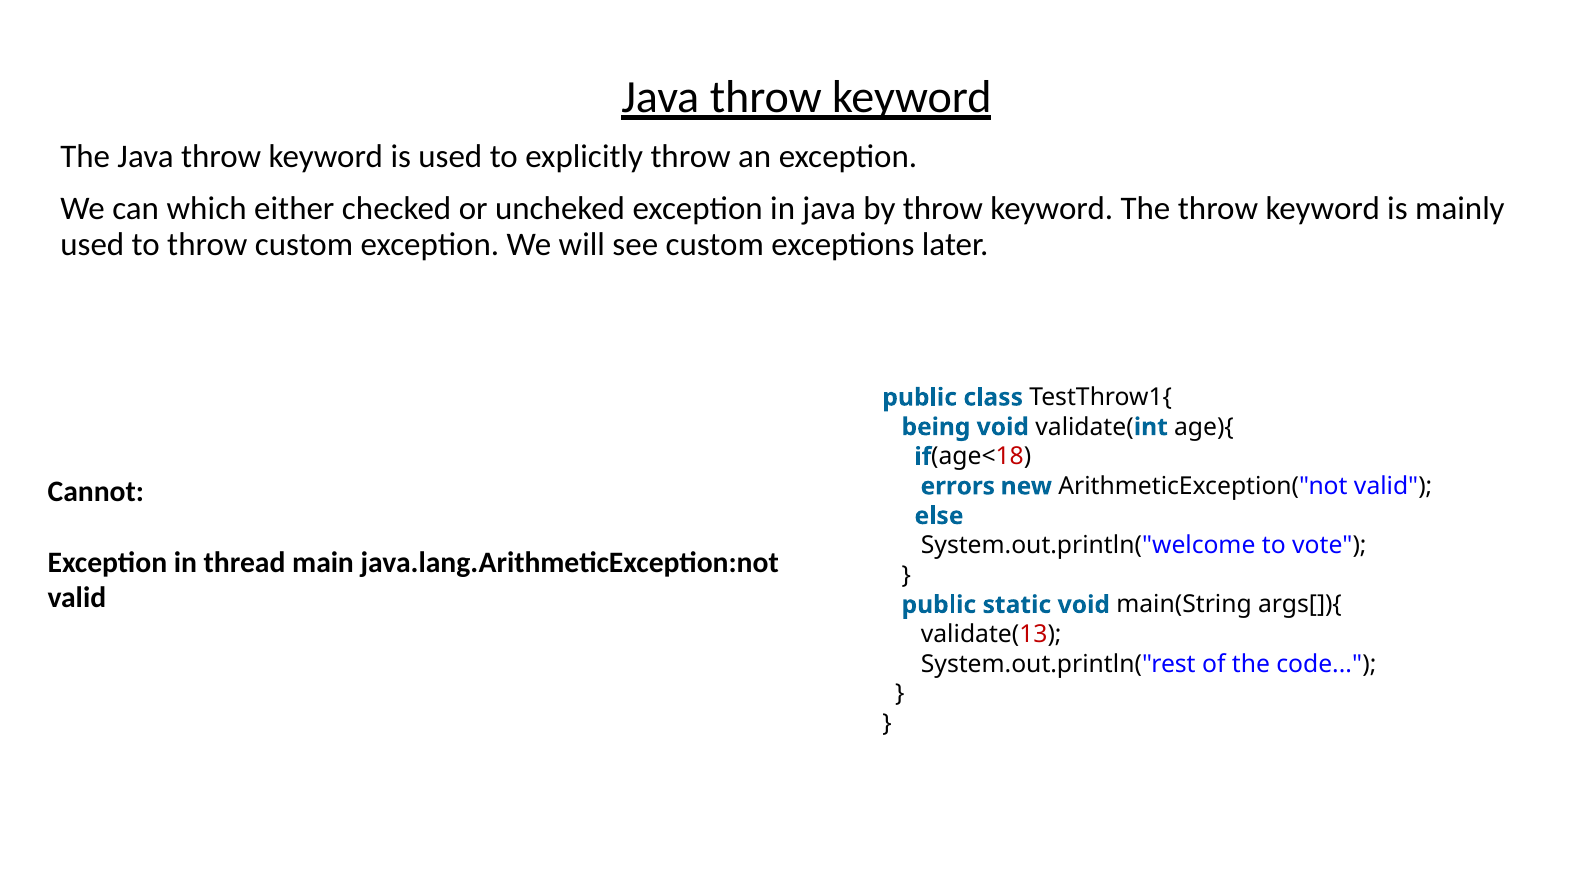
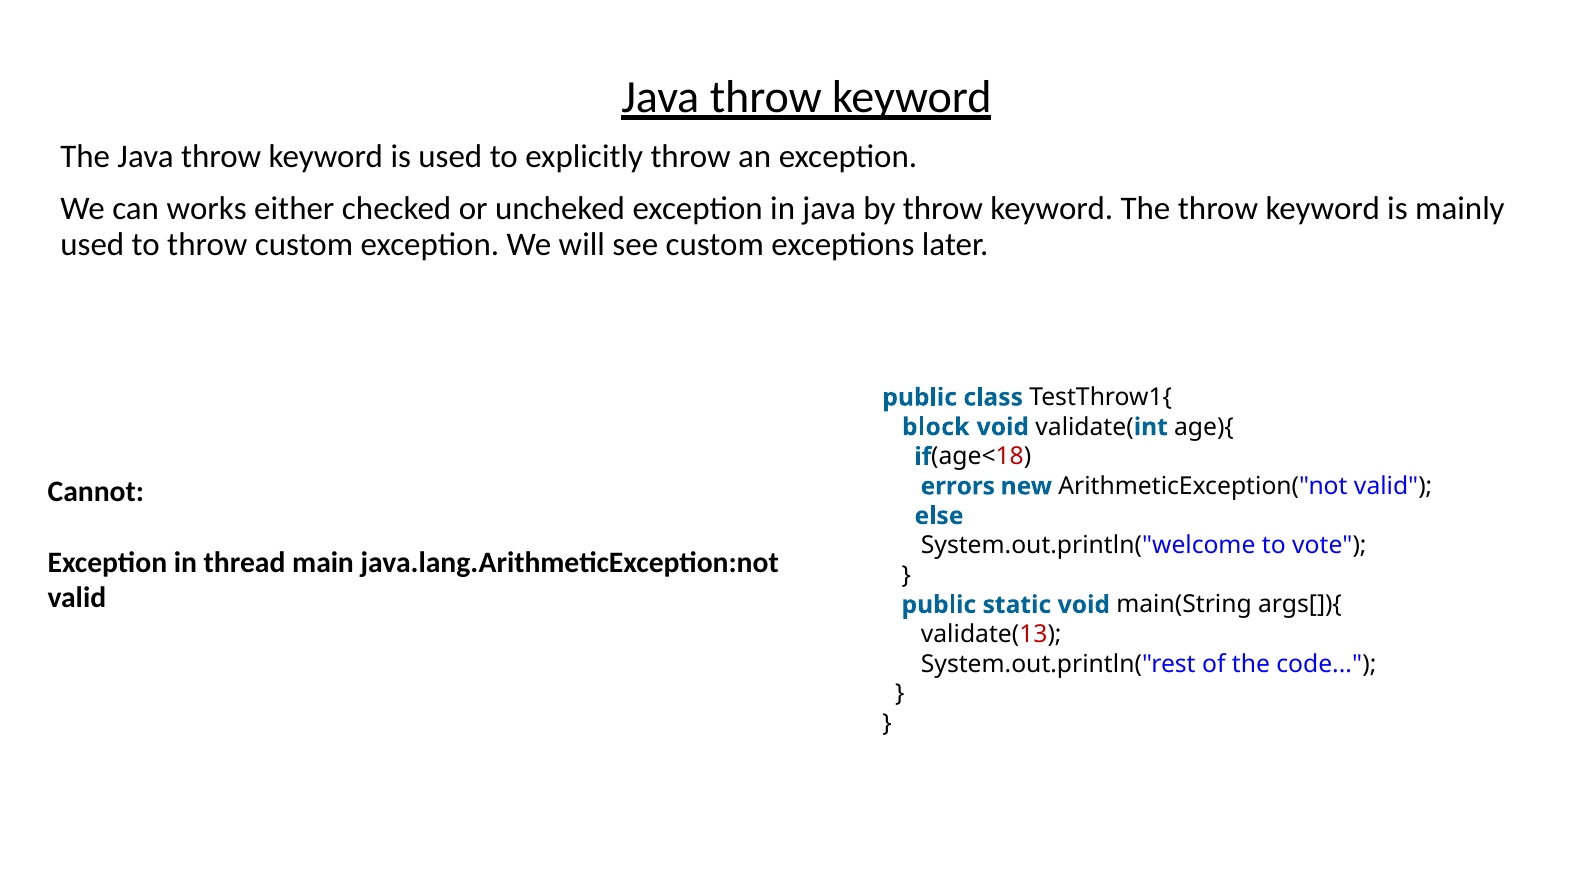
which: which -> works (207, 209)
being: being -> block (936, 427)
